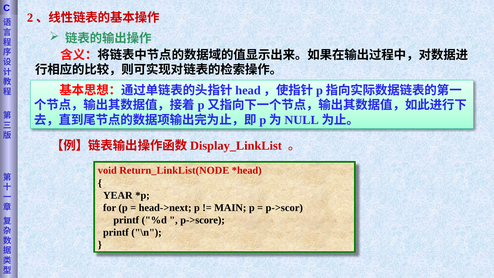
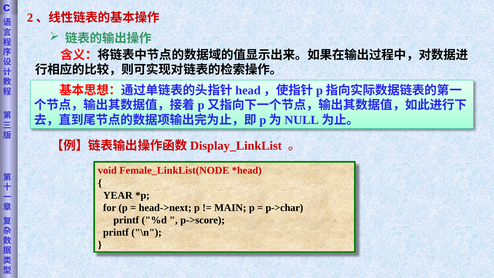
Return_LinkList(NODE: Return_LinkList(NODE -> Female_LinkList(NODE (174, 171)
p->scor: p->scor -> p->char (284, 208)
